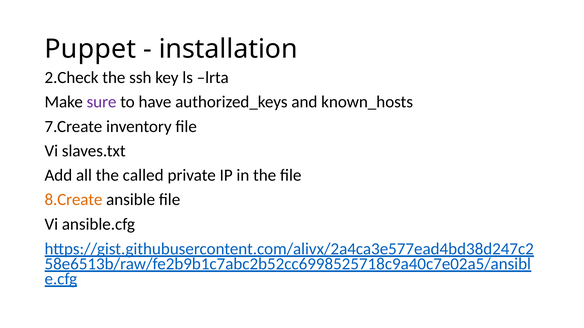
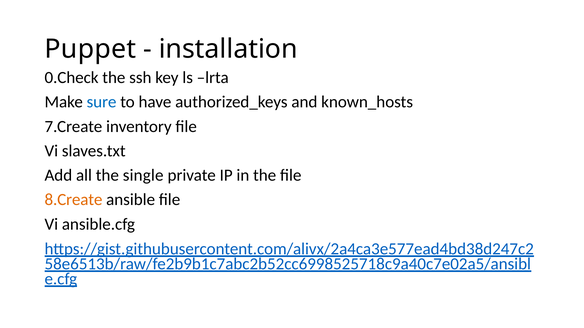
2.Check: 2.Check -> 0.Check (72, 78)
sure colour: purple -> blue (102, 102)
called: called -> single (143, 176)
